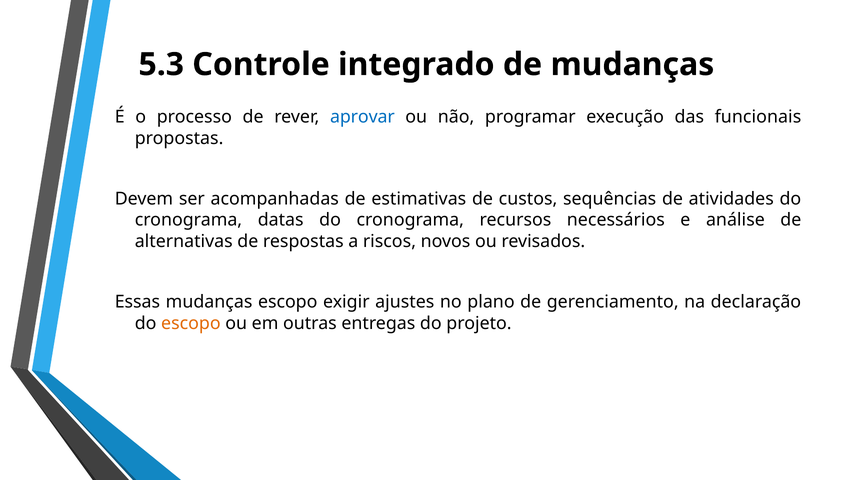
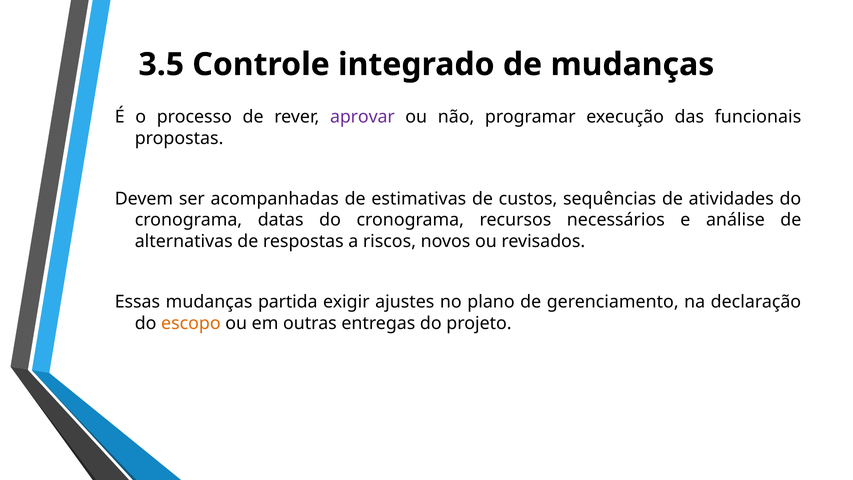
5.3: 5.3 -> 3.5 (161, 64)
aprovar colour: blue -> purple (362, 117)
mudanças escopo: escopo -> partida (288, 302)
